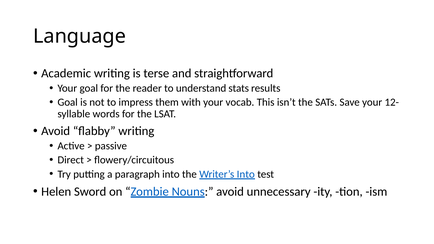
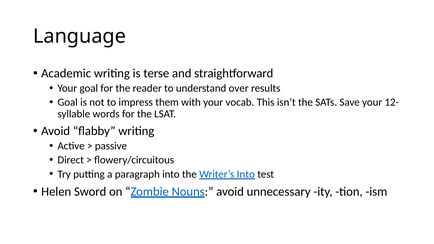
stats: stats -> over (239, 88)
